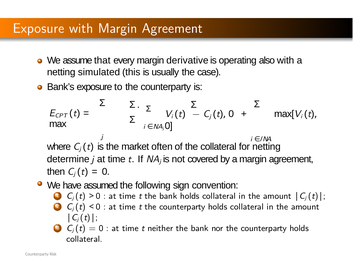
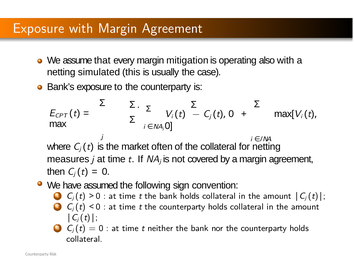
derivative: derivative -> mitigation (187, 60)
determine: determine -> measures (68, 159)
